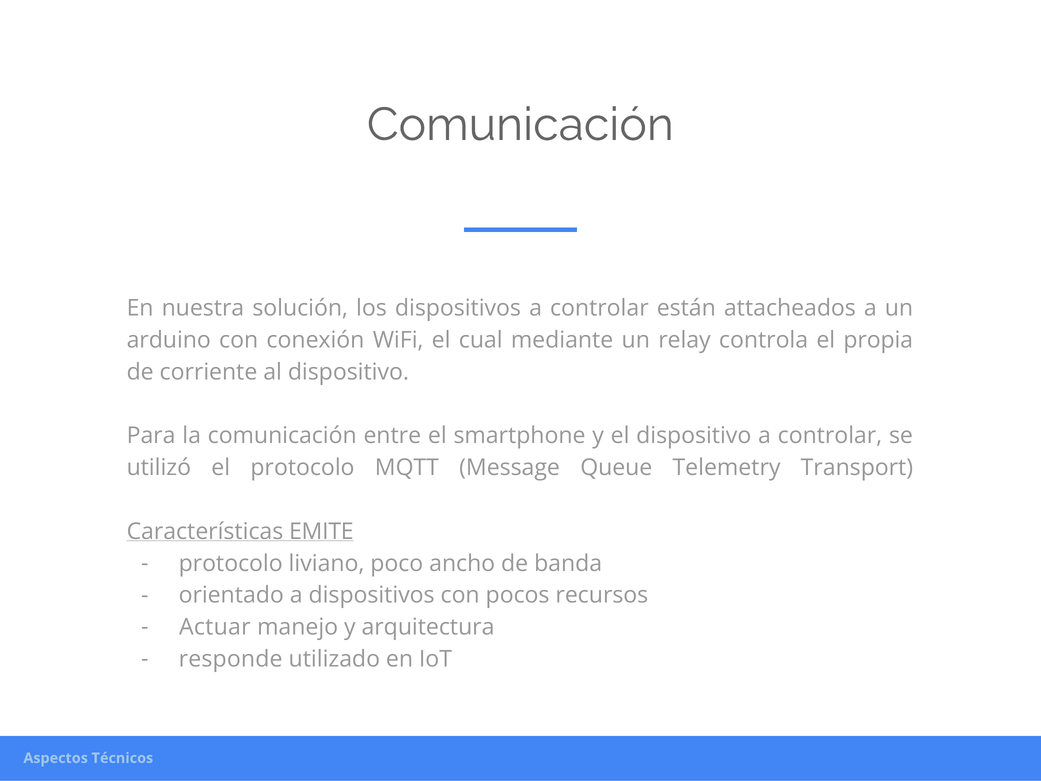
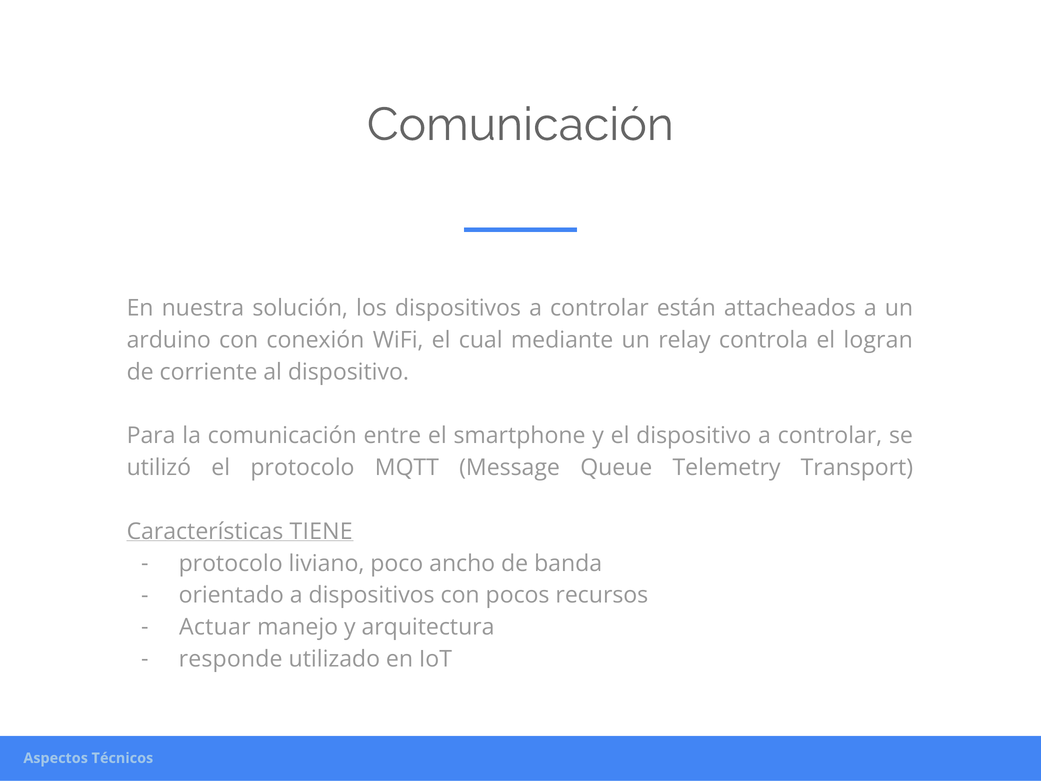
propia: propia -> logran (878, 340)
EMITE: EMITE -> TIENE (321, 531)
